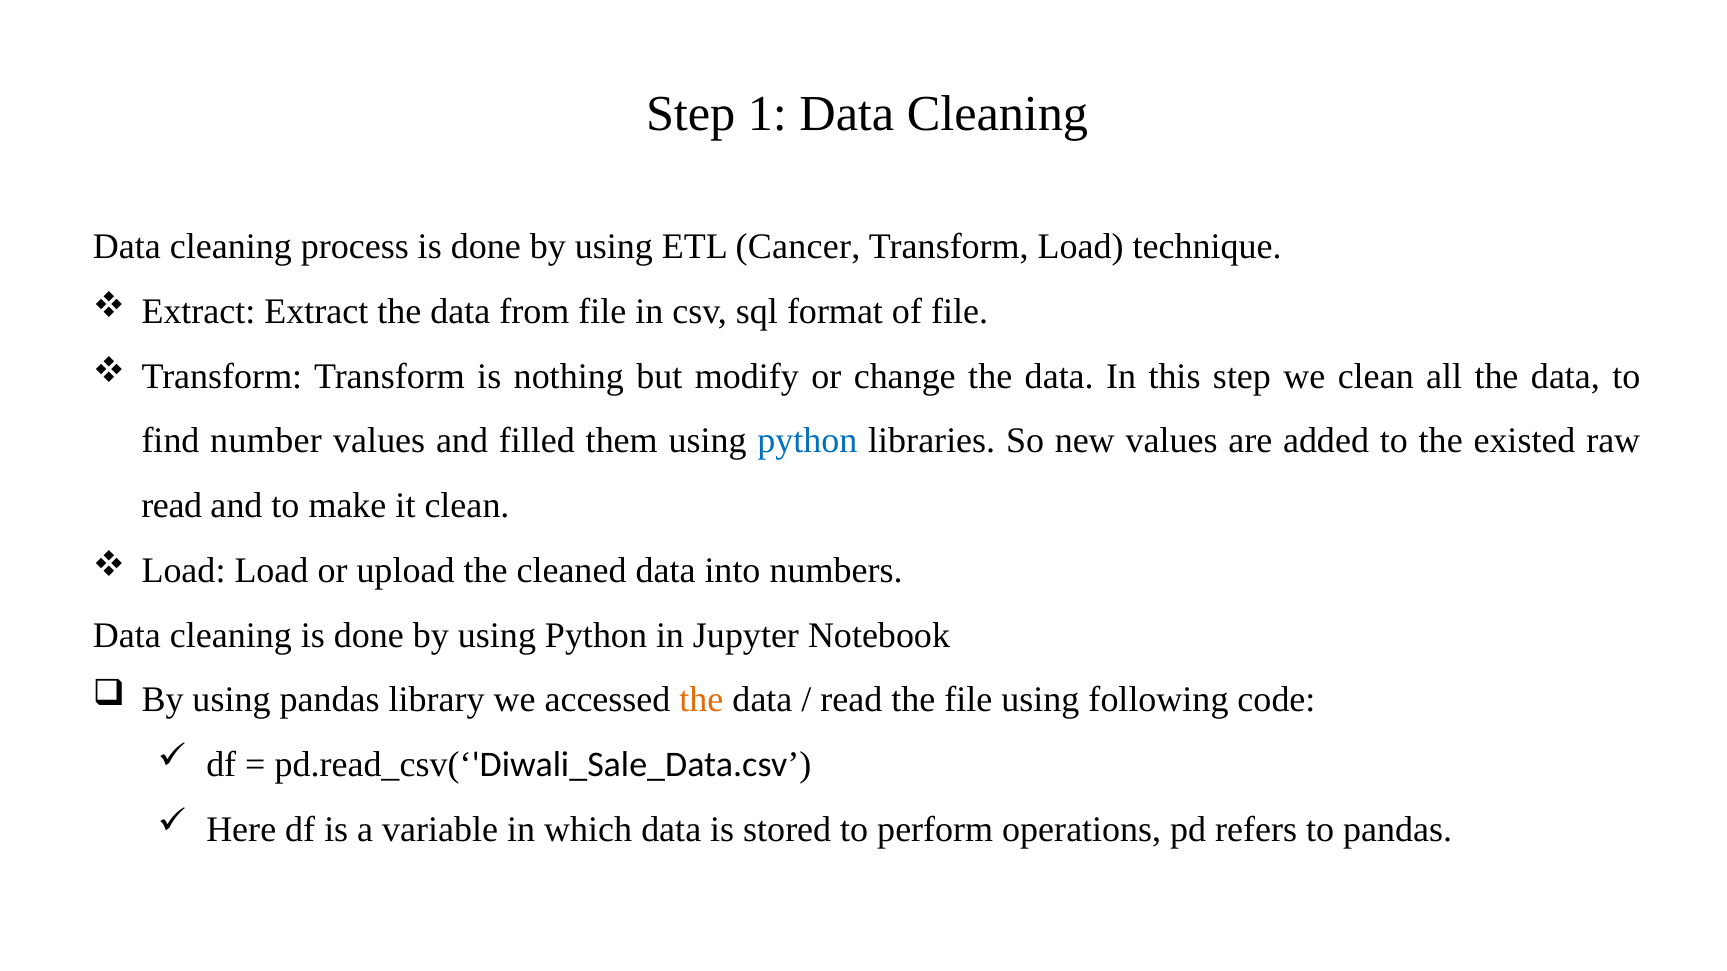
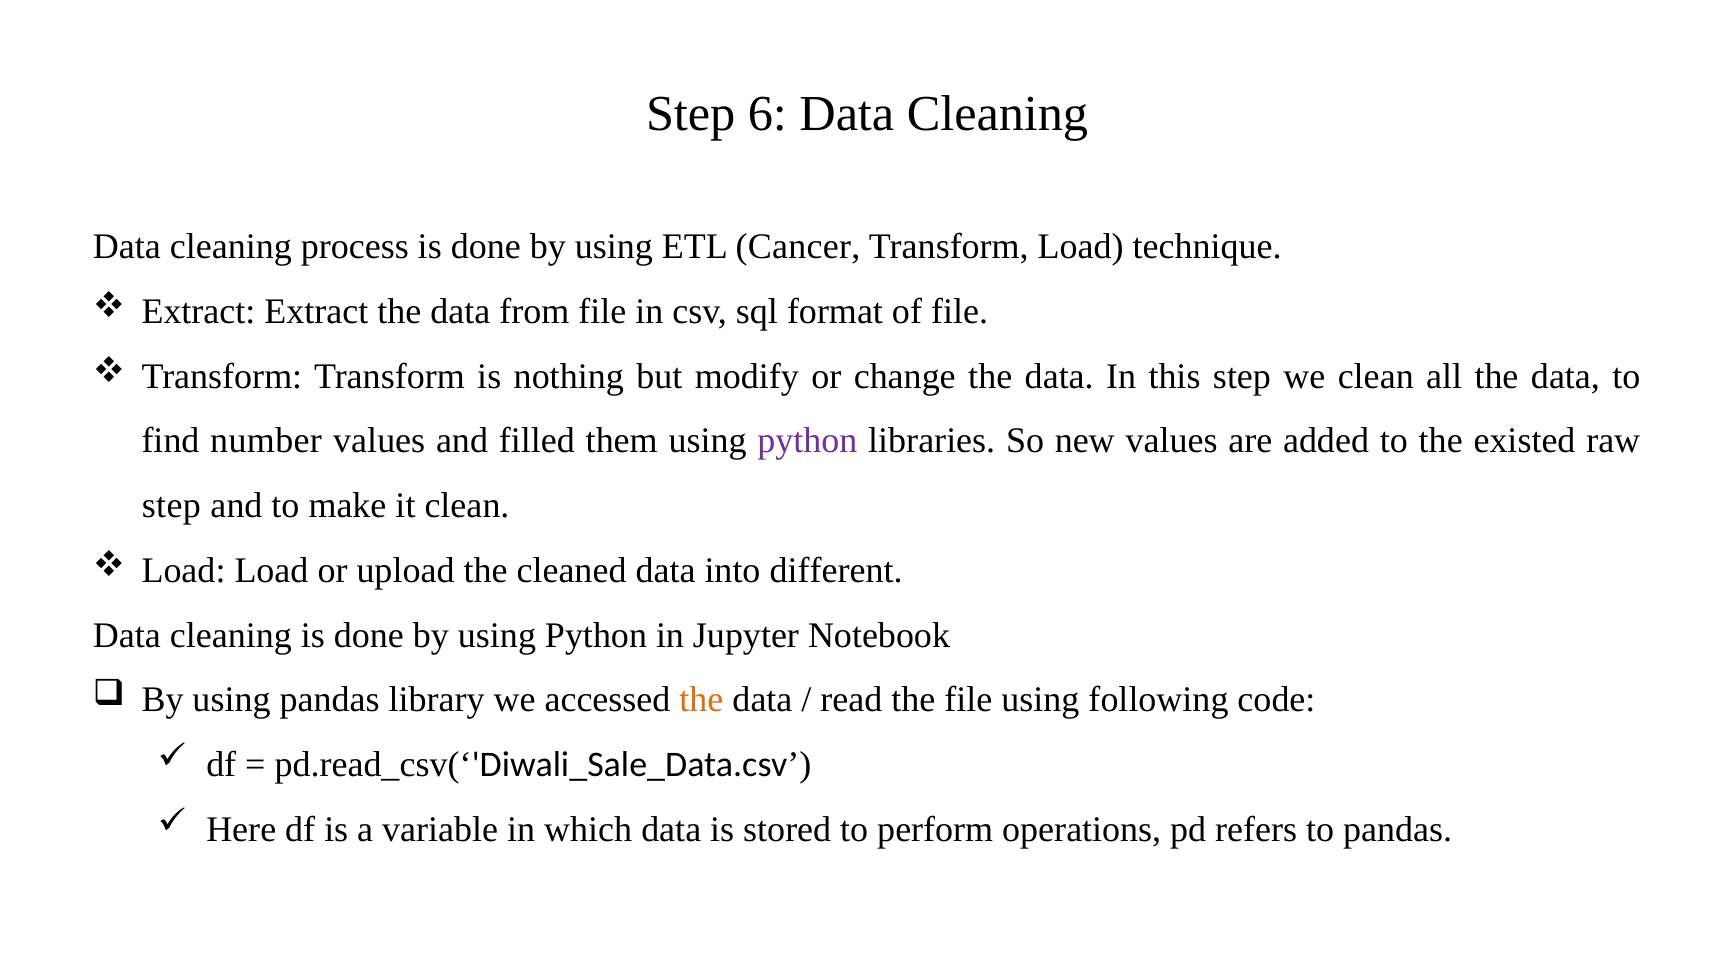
1: 1 -> 6 (767, 114)
python colour: blue -> purple (807, 441)
read: read -> step (171, 506)
numbers: numbers -> different (836, 571)
